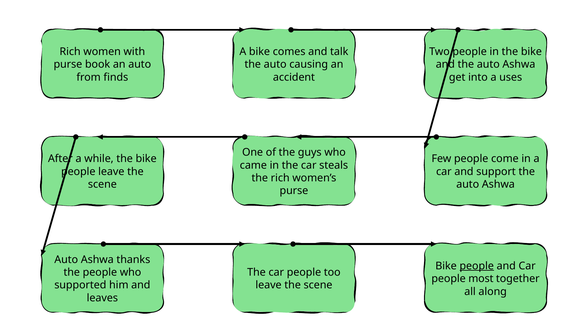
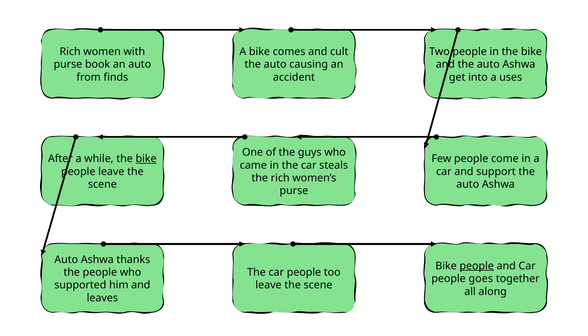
talk: talk -> cult (339, 52)
bike underline: none -> present (146, 159)
most: most -> goes (481, 279)
